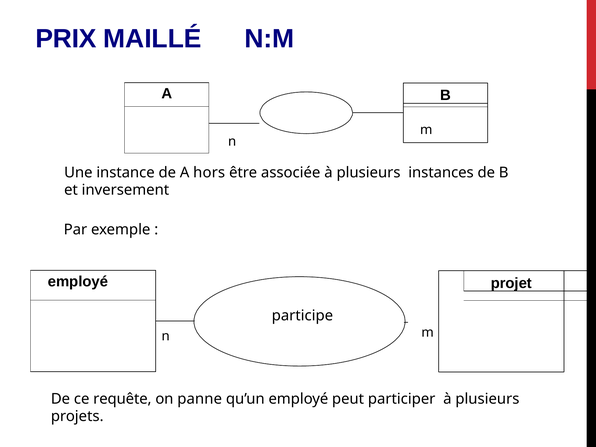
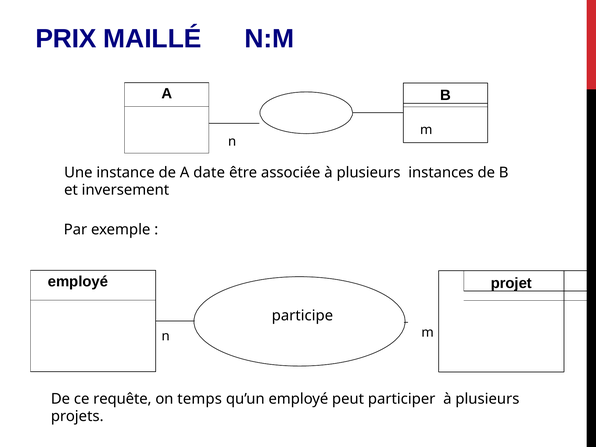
hors: hors -> date (209, 173)
panne: panne -> temps (200, 399)
